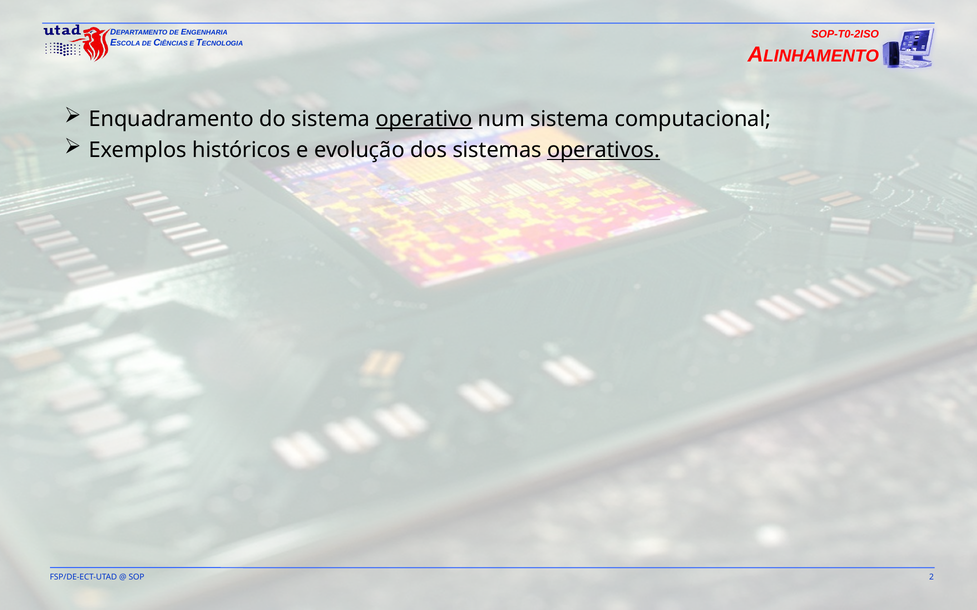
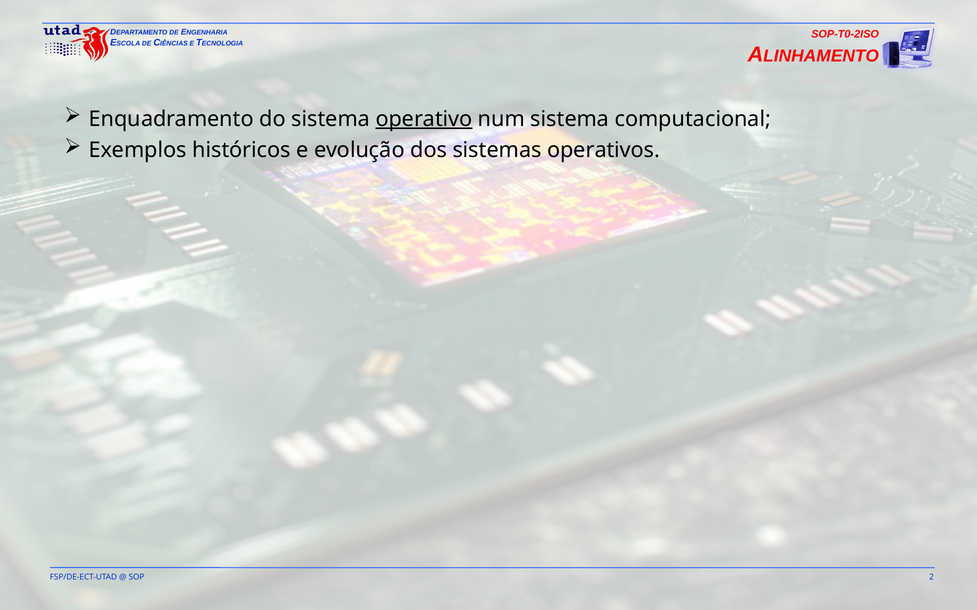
operativos underline: present -> none (604, 150)
